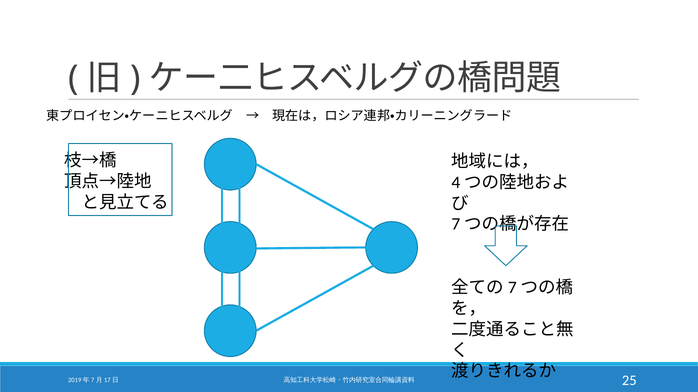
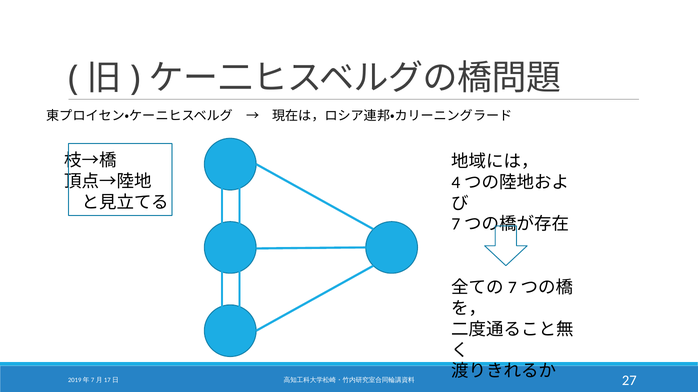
25: 25 -> 27 (629, 381)
